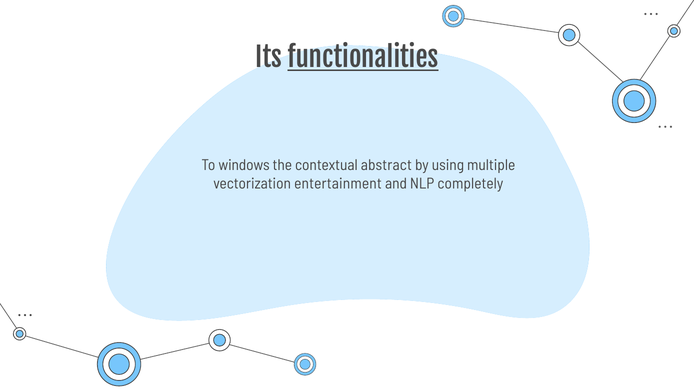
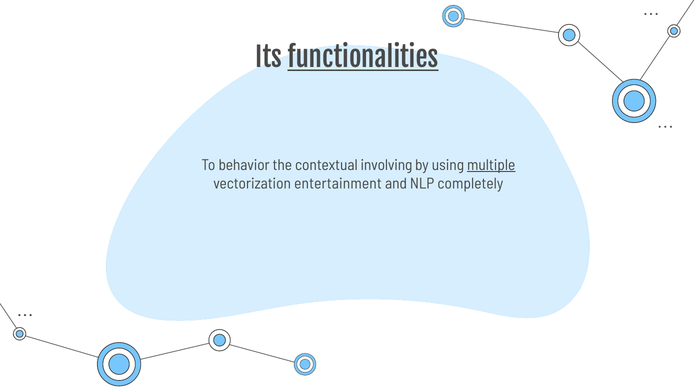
windows: windows -> behavior (244, 165)
abstract: abstract -> involving (386, 165)
multiple underline: none -> present (491, 165)
